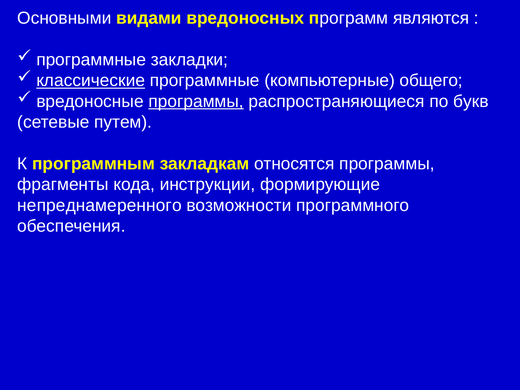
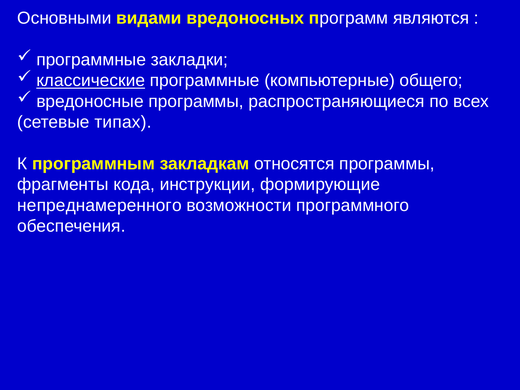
программы underline: present -> none (196, 101)
букв: букв -> всех (471, 101)
путем: путем -> типах (123, 122)
